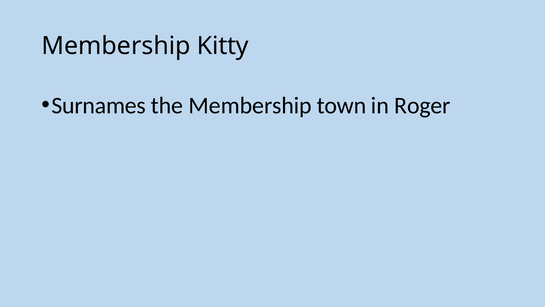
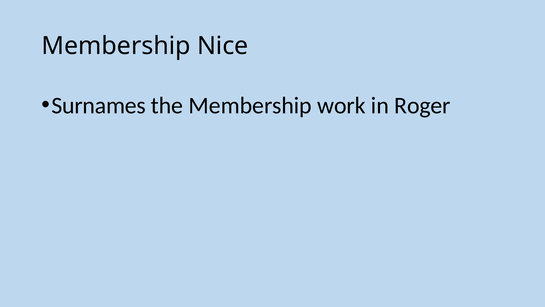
Kitty: Kitty -> Nice (223, 46)
town: town -> work (341, 105)
